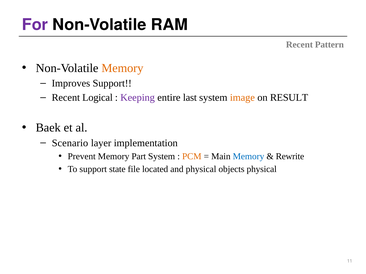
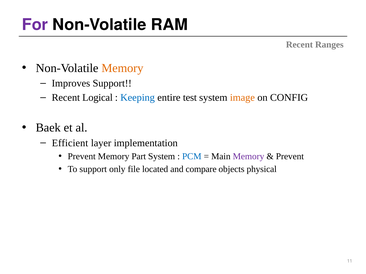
Pattern: Pattern -> Ranges (329, 45)
Keeping colour: purple -> blue (138, 98)
last: last -> test (190, 98)
RESULT: RESULT -> CONFIG (289, 98)
Scenario: Scenario -> Efficient (70, 143)
PCM colour: orange -> blue (192, 157)
Memory colour: blue -> purple (249, 157)
Rewrite: Rewrite -> Prevent (290, 157)
state: state -> only (117, 169)
and physical: physical -> compare (201, 169)
